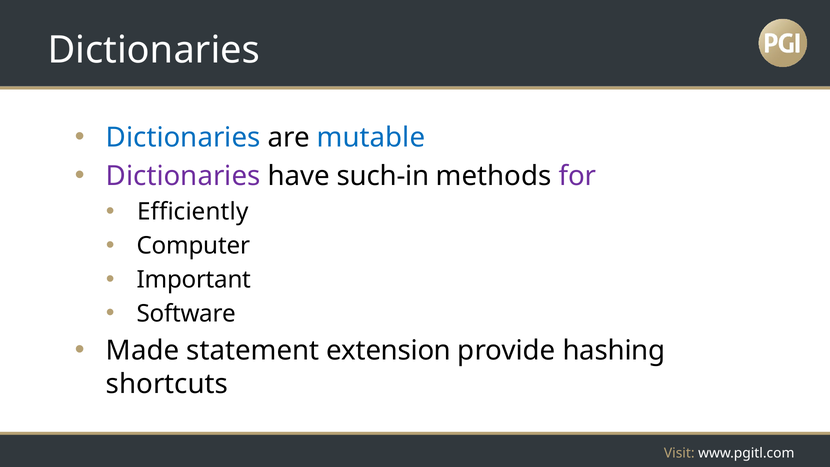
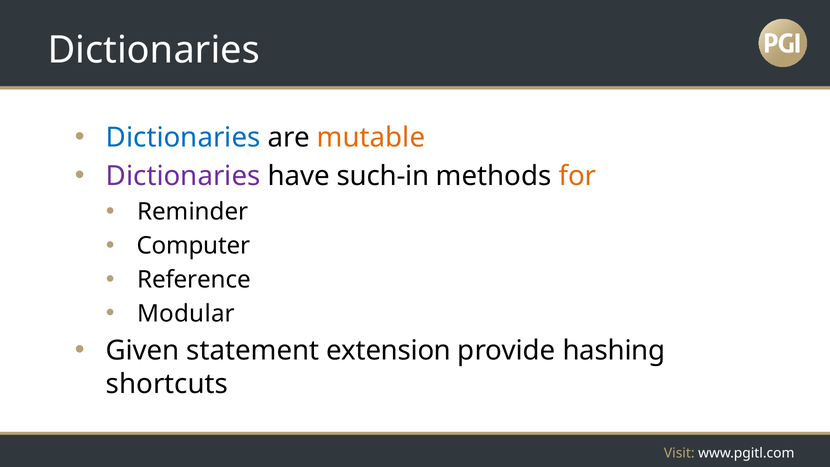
mutable colour: blue -> orange (371, 137)
for colour: purple -> orange (577, 176)
Efficiently: Efficiently -> Reminder (193, 212)
Important: Important -> Reference (194, 280)
Software: Software -> Modular (186, 314)
Made: Made -> Given (143, 351)
